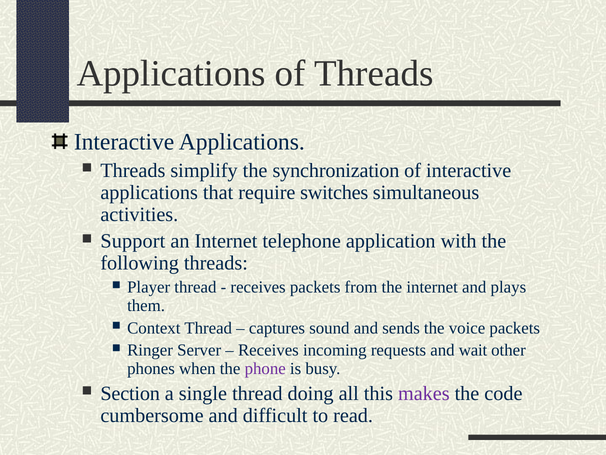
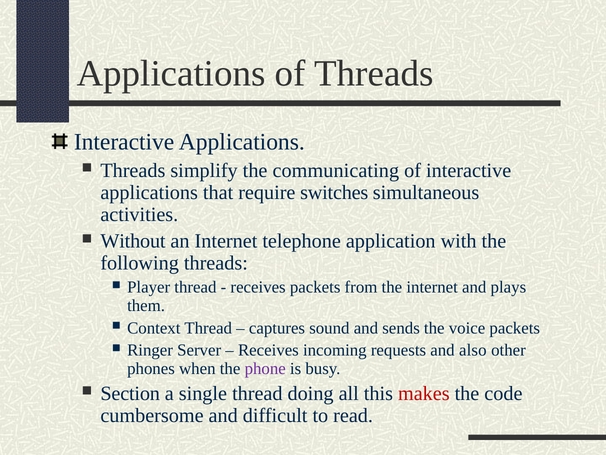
synchronization: synchronization -> communicating (336, 171)
Support: Support -> Without (133, 241)
wait: wait -> also (473, 350)
makes colour: purple -> red (424, 393)
